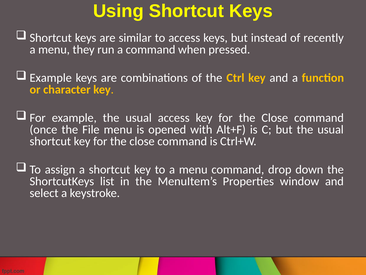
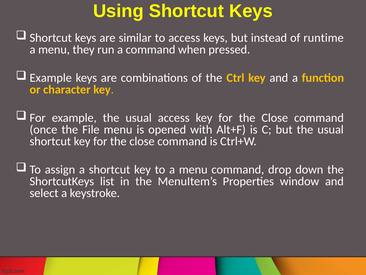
recently: recently -> runtime (324, 38)
